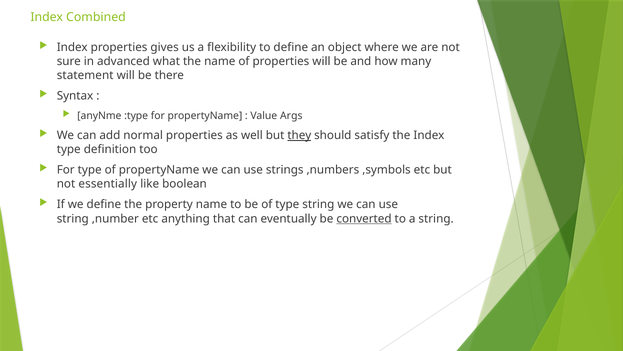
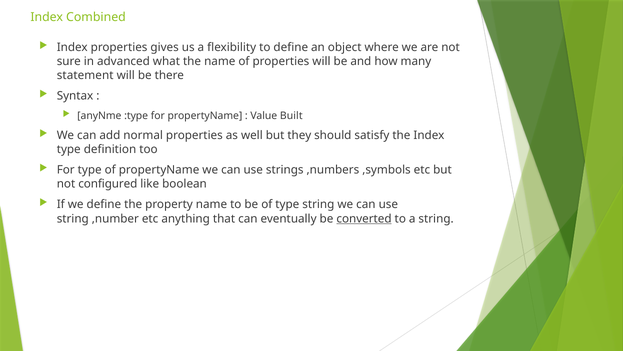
Args: Args -> Built (291, 115)
they underline: present -> none (299, 135)
essentially: essentially -> configured (108, 184)
